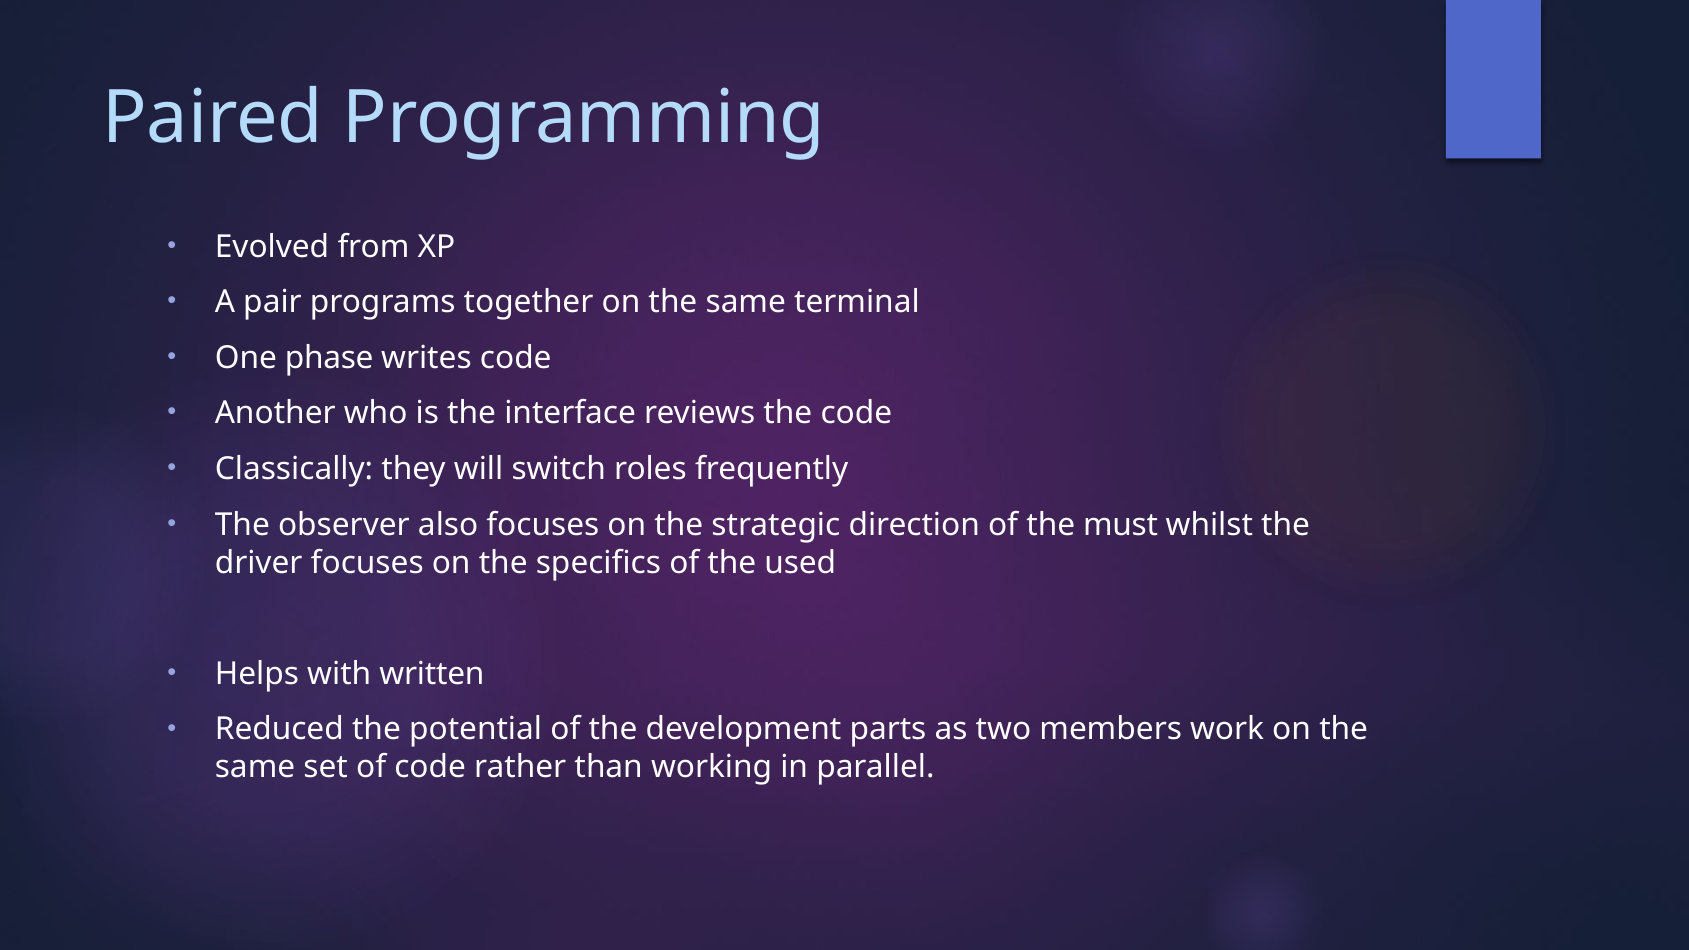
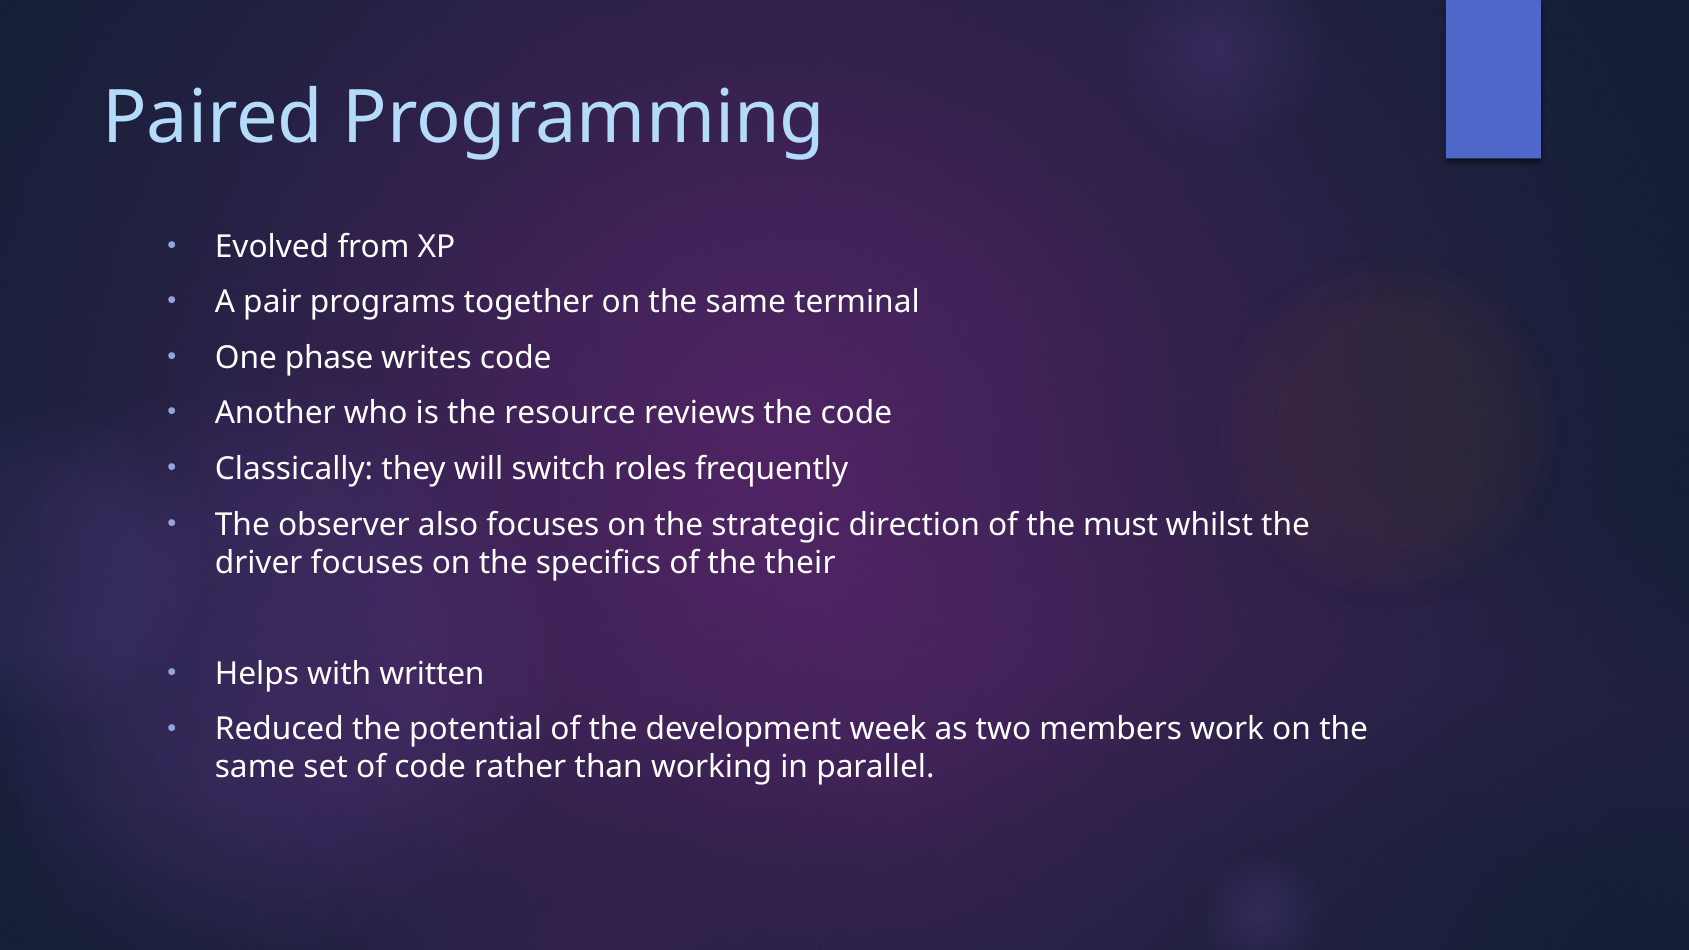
interface: interface -> resource (570, 414)
used: used -> their (800, 563)
parts: parts -> week (888, 730)
